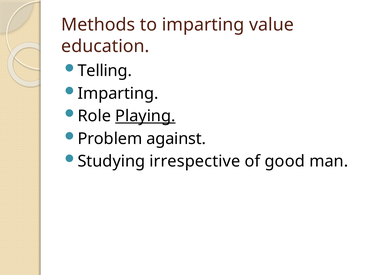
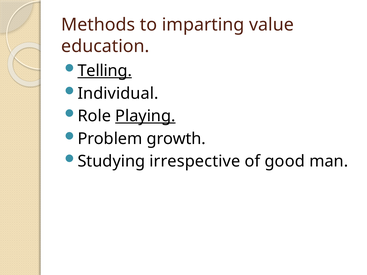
Telling underline: none -> present (105, 71)
Imparting: Imparting -> Individual (118, 93)
against: against -> growth (176, 139)
